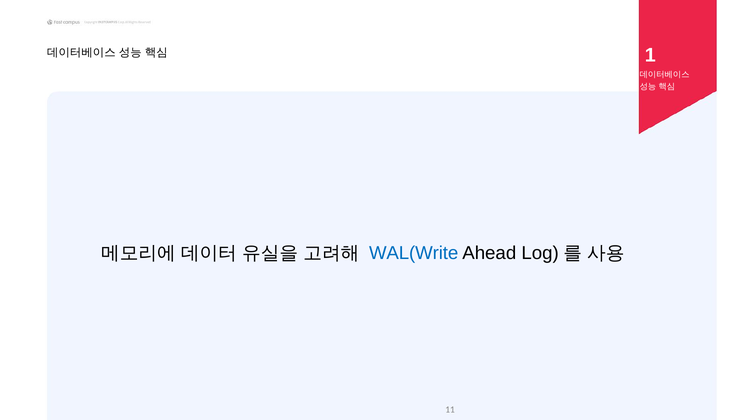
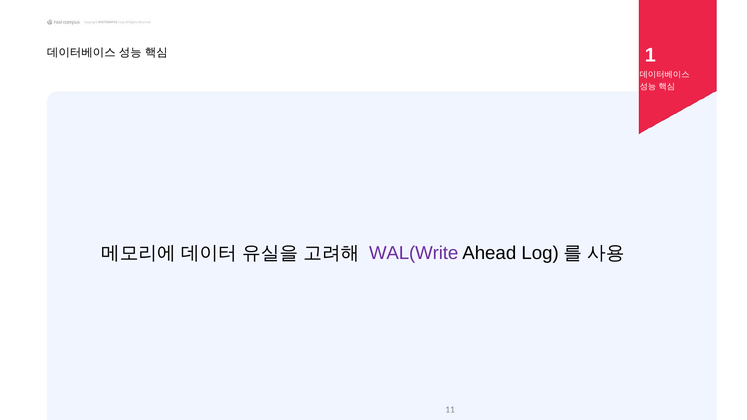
WAL(Write colour: blue -> purple (414, 253)
